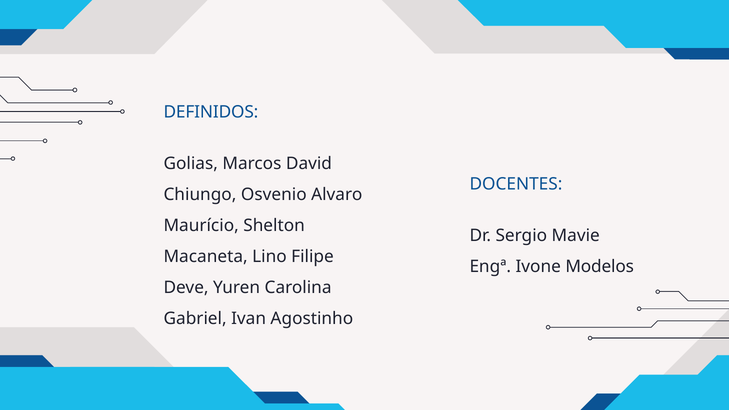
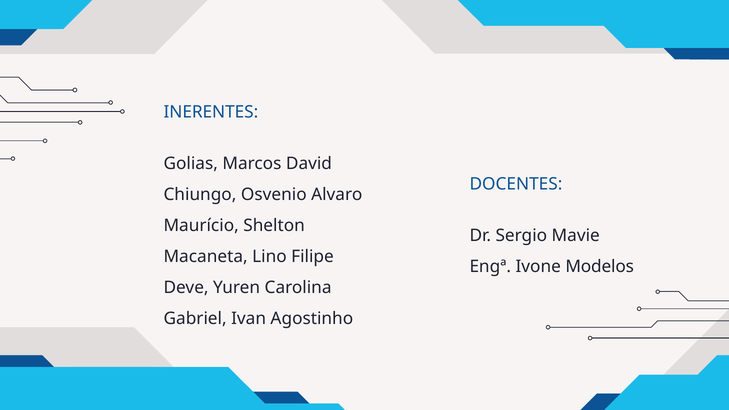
DEFINIDOS: DEFINIDOS -> INERENTES (211, 112)
